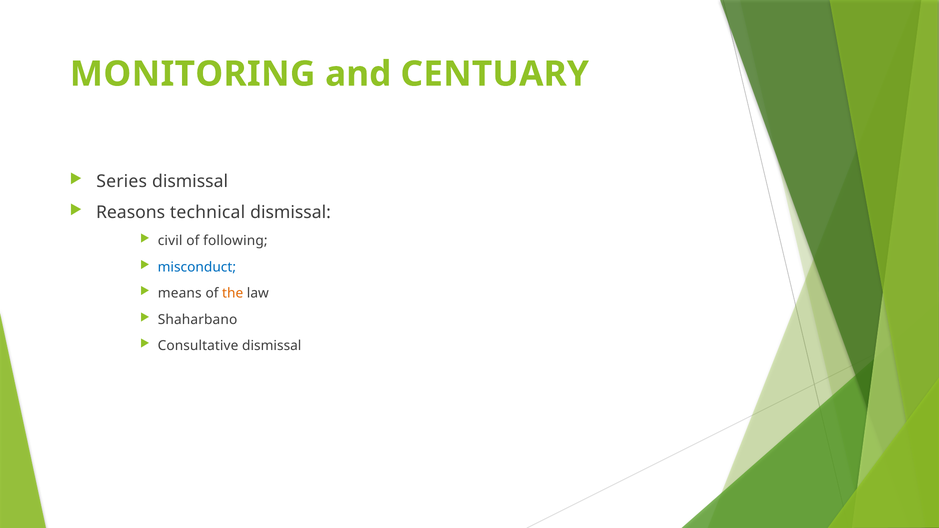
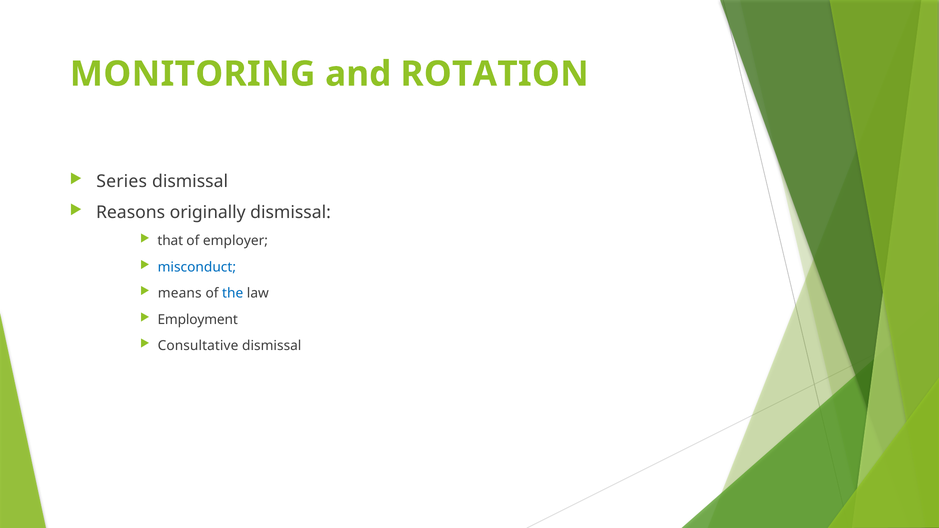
CENTUARY: CENTUARY -> ROTATION (495, 74)
technical: technical -> originally (208, 213)
civil: civil -> that (170, 241)
following: following -> employer (235, 241)
the colour: orange -> blue (233, 293)
Shaharbano: Shaharbano -> Employment (198, 320)
